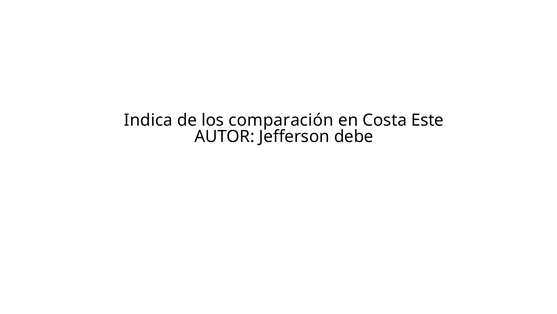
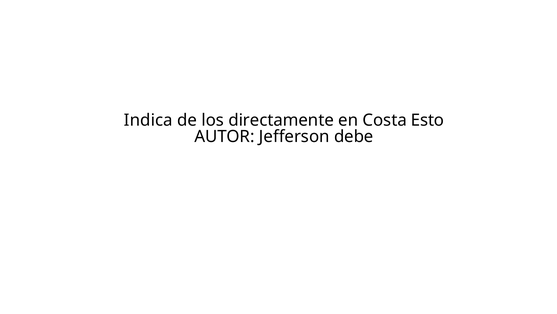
comparación: comparación -> directamente (281, 120)
Este: Este -> Esto (428, 120)
